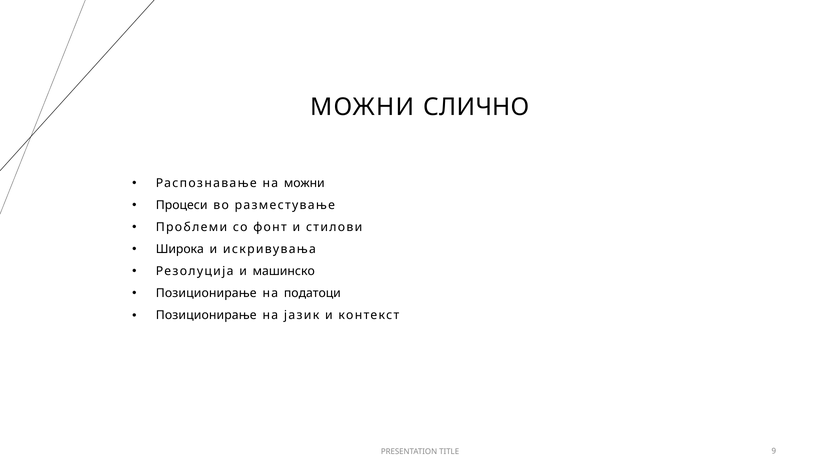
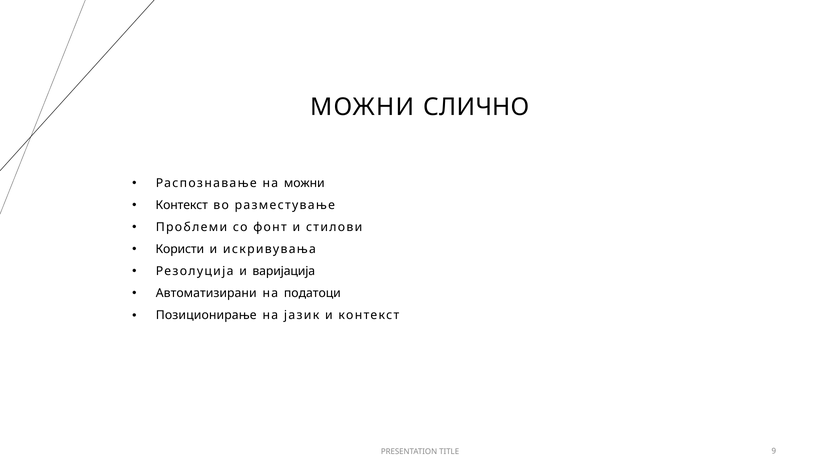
Процеси: Процеси -> Контекст (182, 205)
Широка: Широка -> Користи (180, 249)
машинско: машинско -> варијација (284, 271)
Позиционирање: Позиционирање -> Автоматизирани (206, 293)
